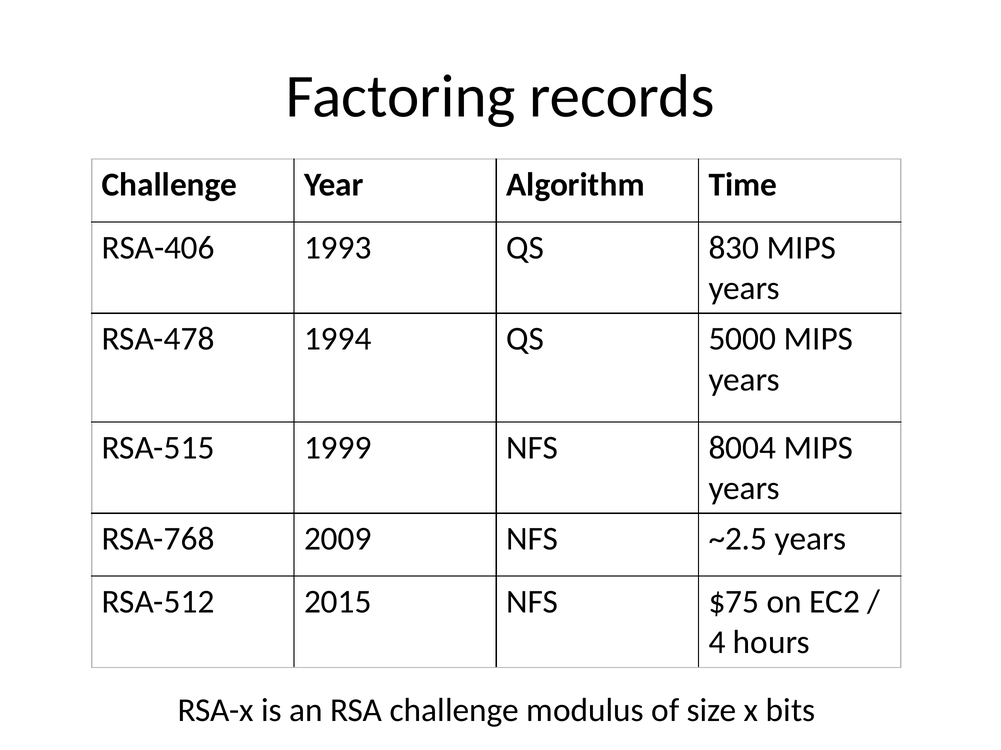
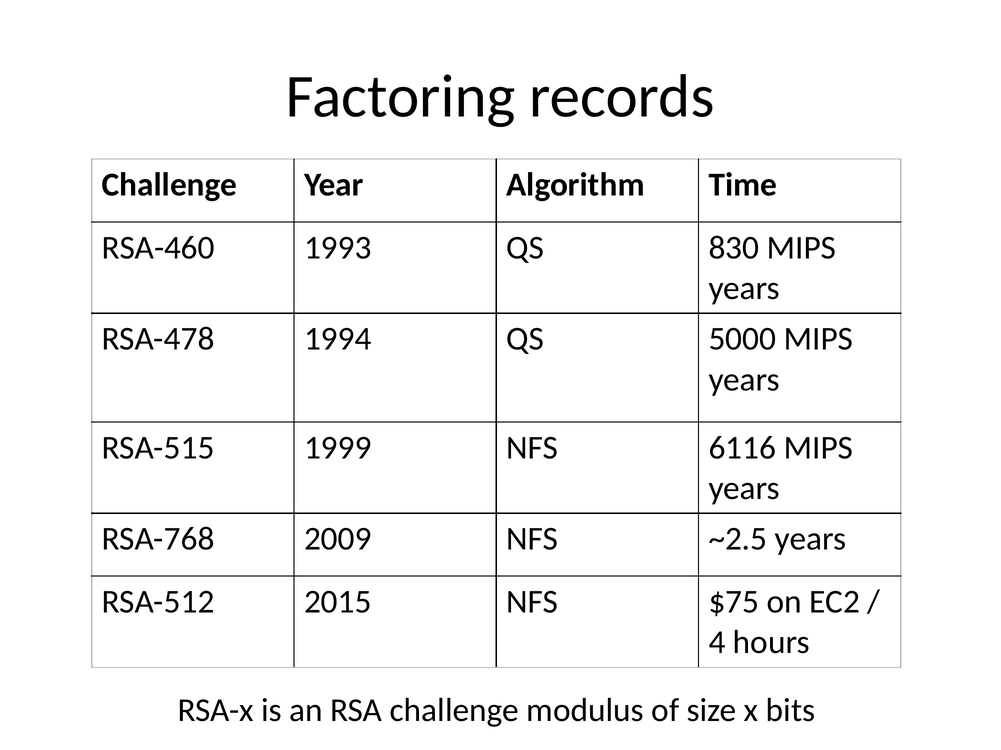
RSA-406: RSA-406 -> RSA-460 (158, 248)
8004: 8004 -> 6116 (742, 448)
